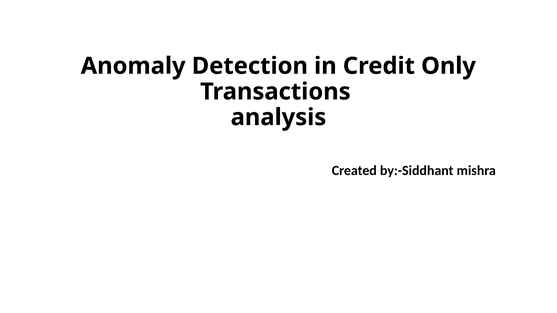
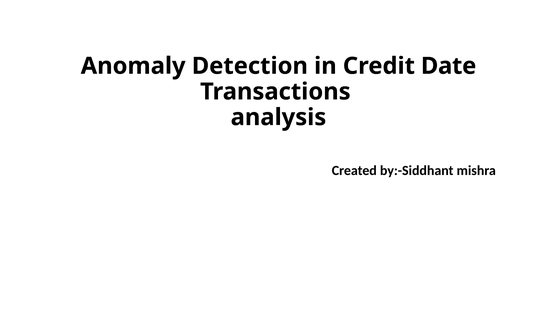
Only: Only -> Date (449, 66)
